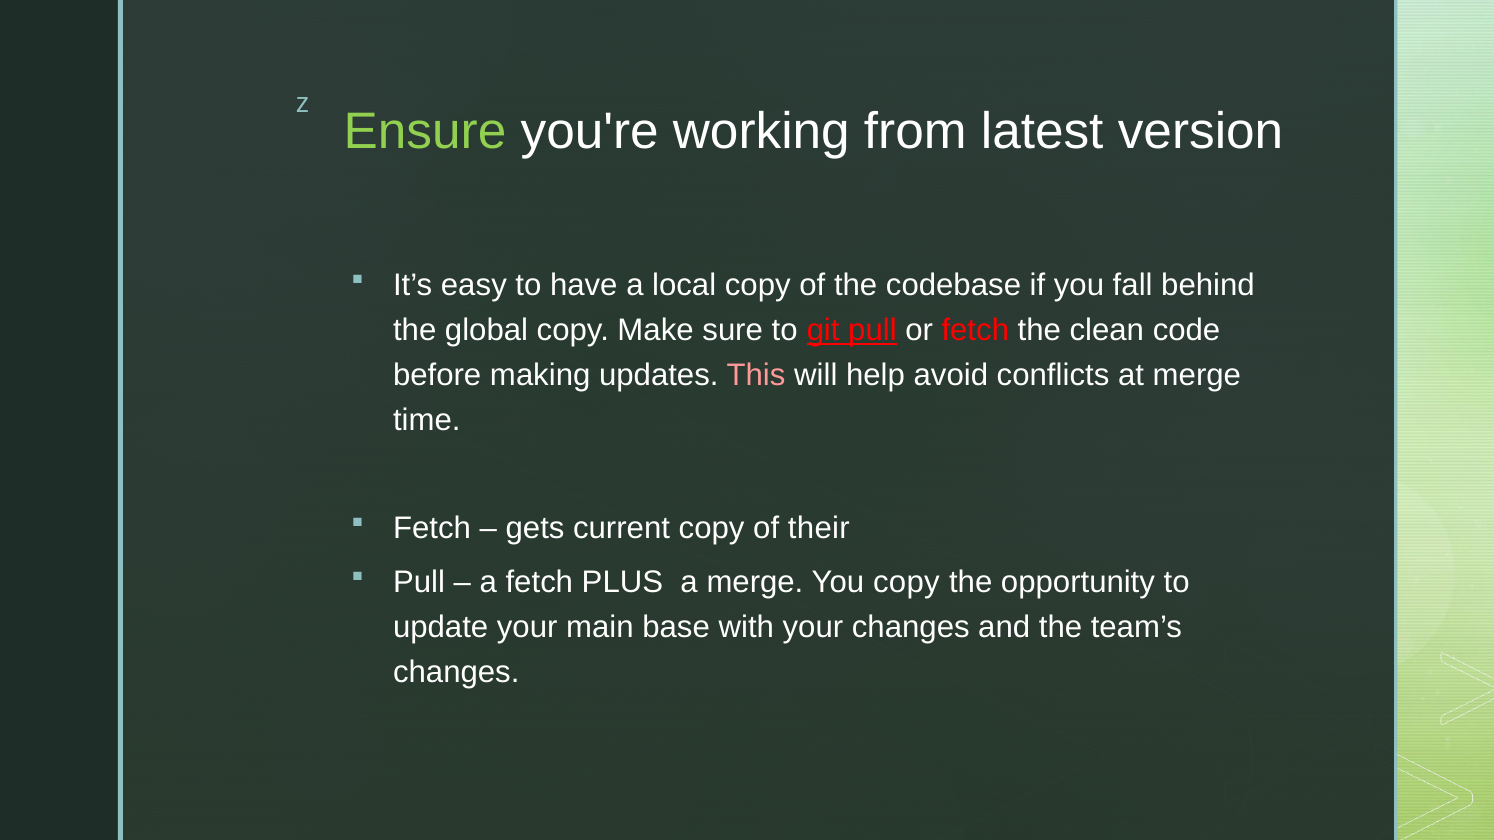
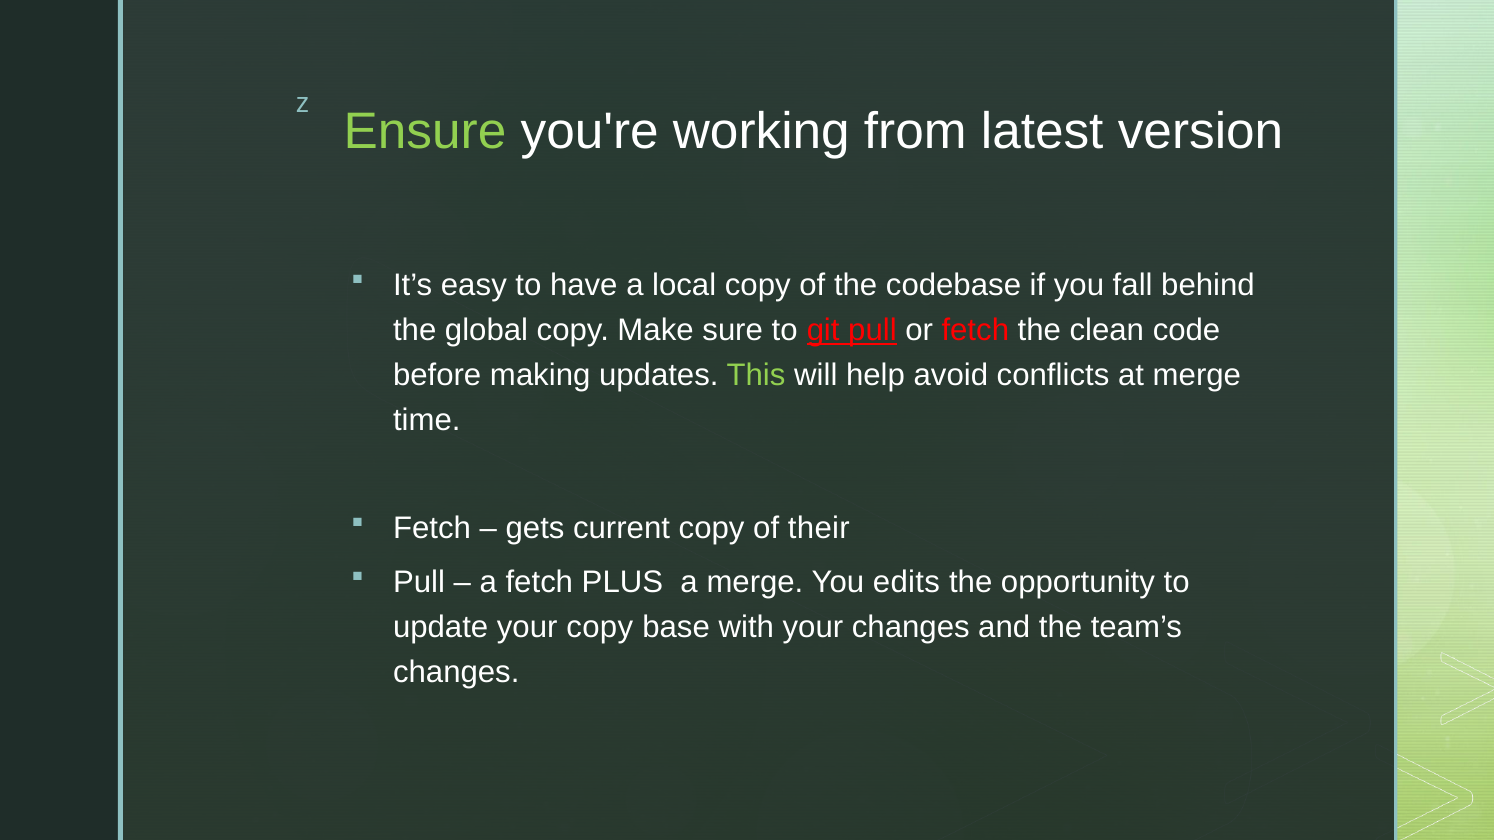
This colour: pink -> light green (756, 375)
You copy: copy -> edits (906, 583)
your main: main -> copy (600, 627)
